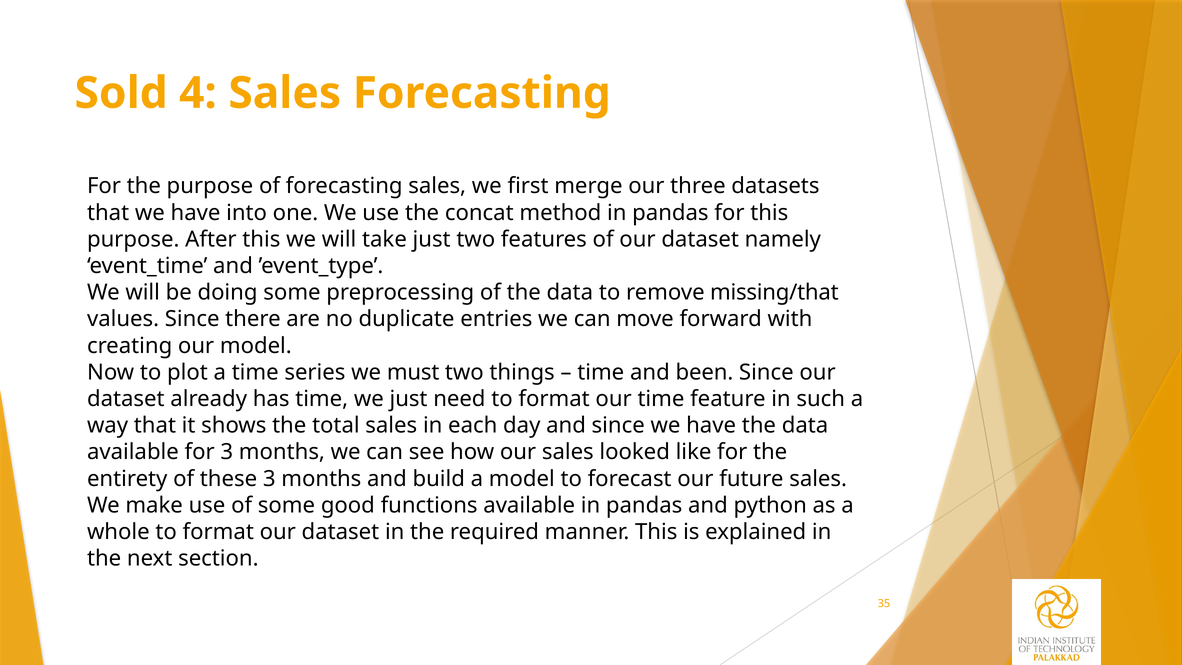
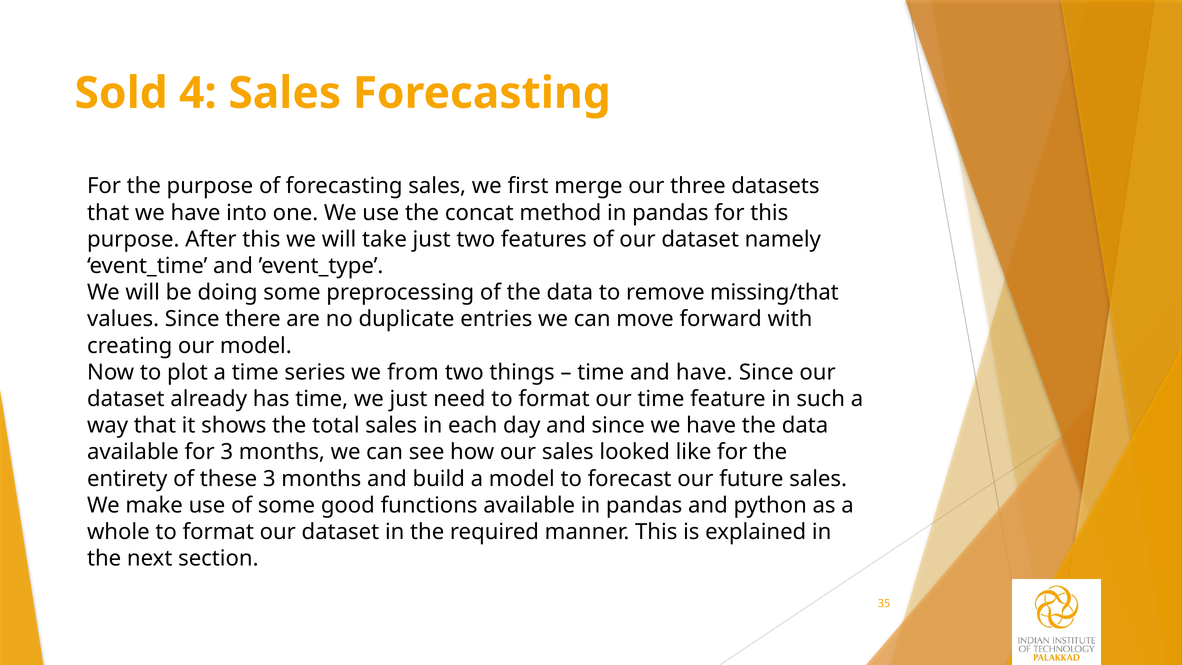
must: must -> from (413, 372)
and been: been -> have (704, 372)
